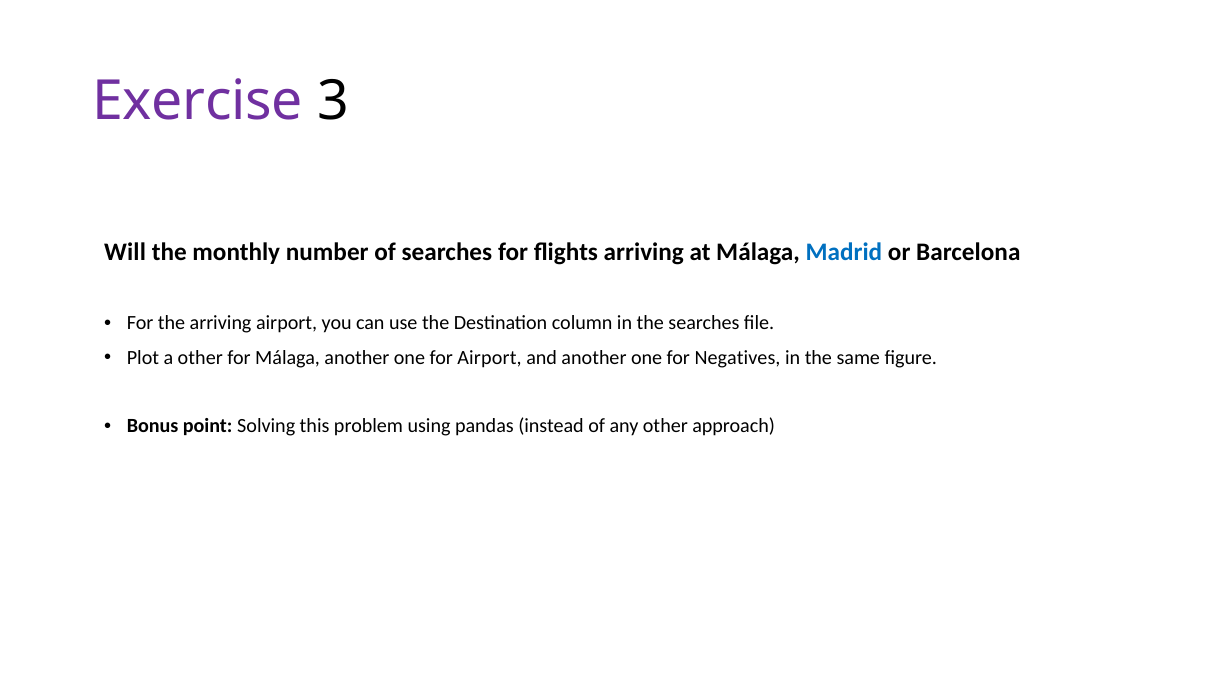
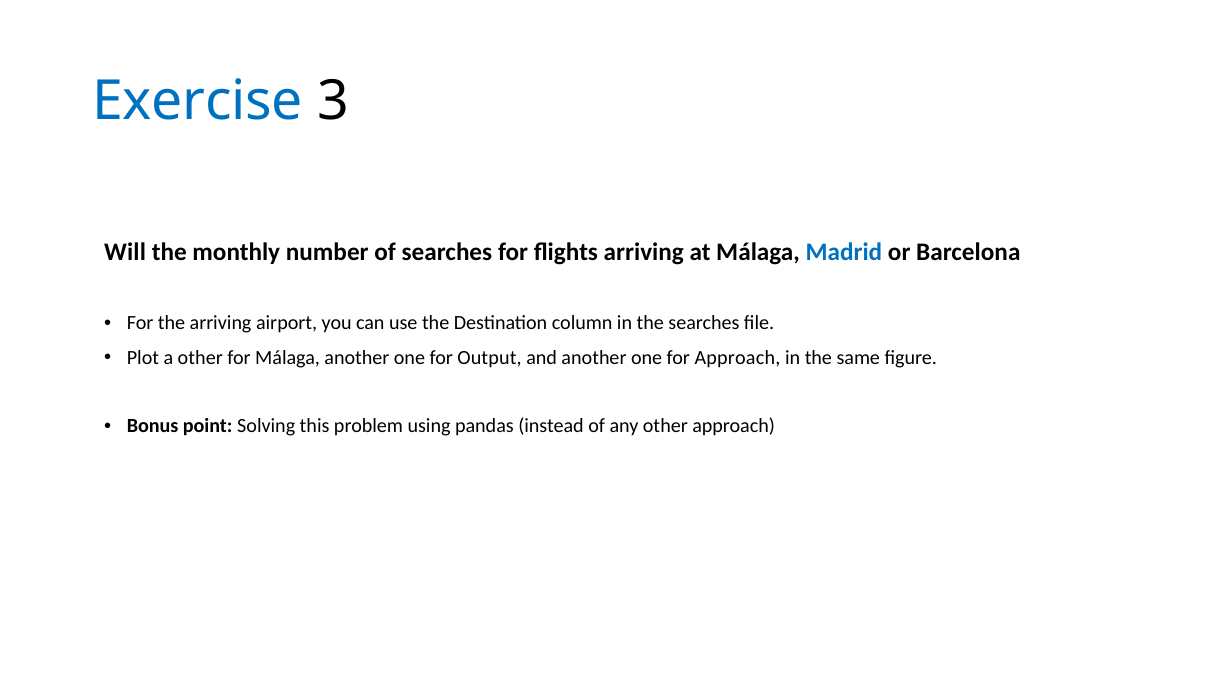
Exercise colour: purple -> blue (198, 102)
for Airport: Airport -> Output (489, 358)
for Negatives: Negatives -> Approach (737, 358)
